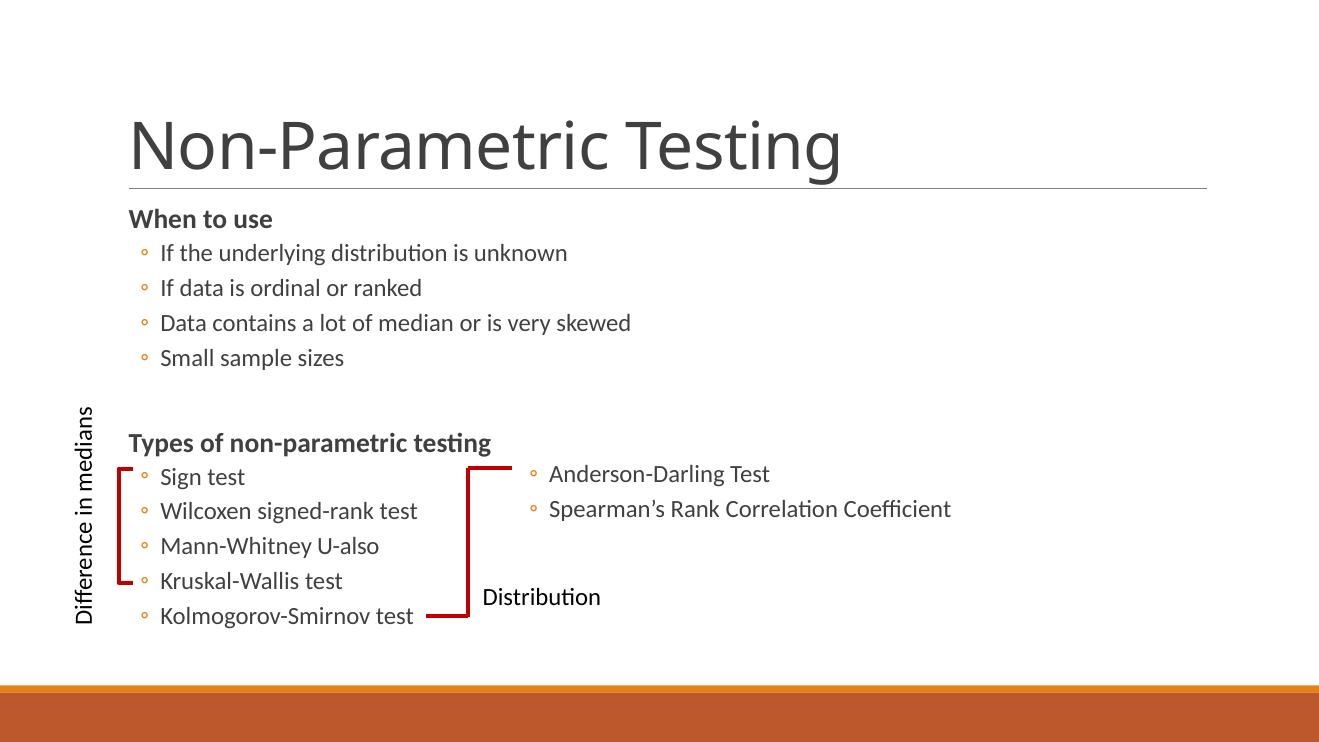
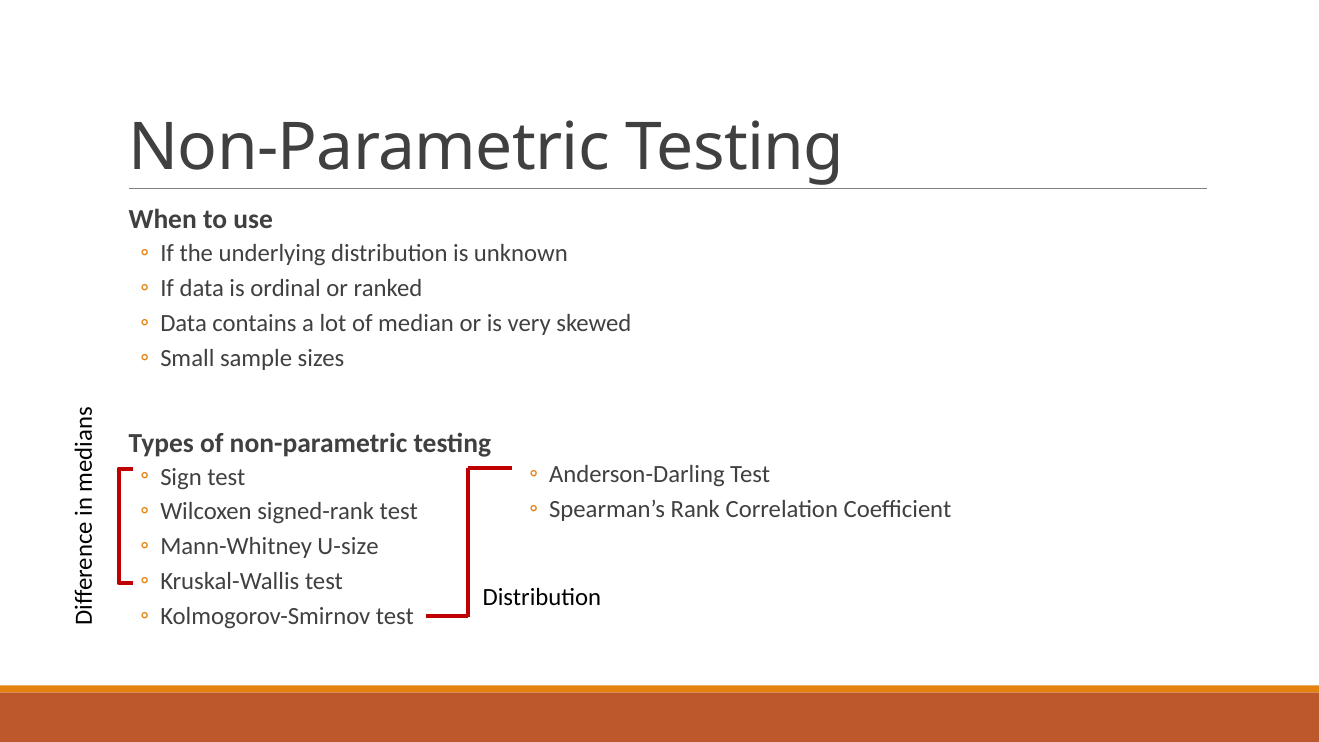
U-also: U-also -> U-size (348, 547)
